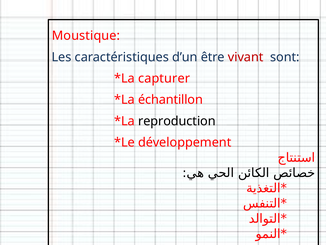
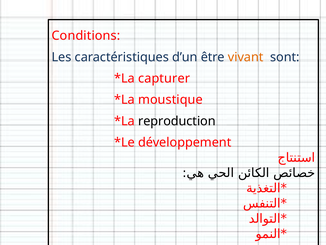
Moustique: Moustique -> Conditions (86, 36)
vivant colour: red -> orange (246, 57)
échantillon: échantillon -> moustique (170, 100)
